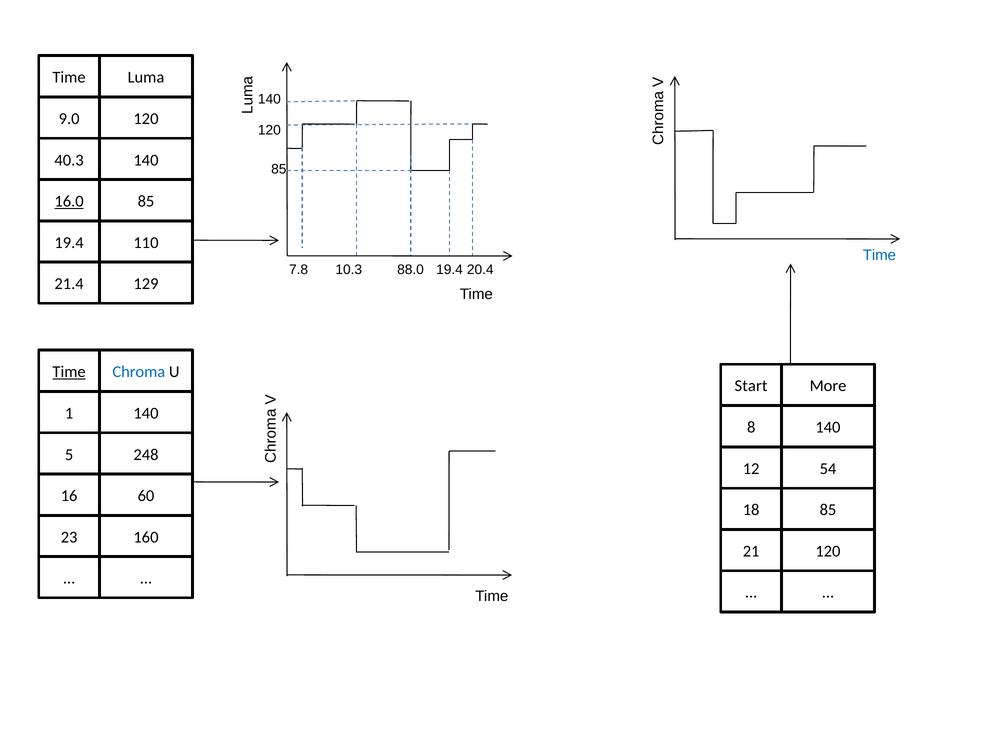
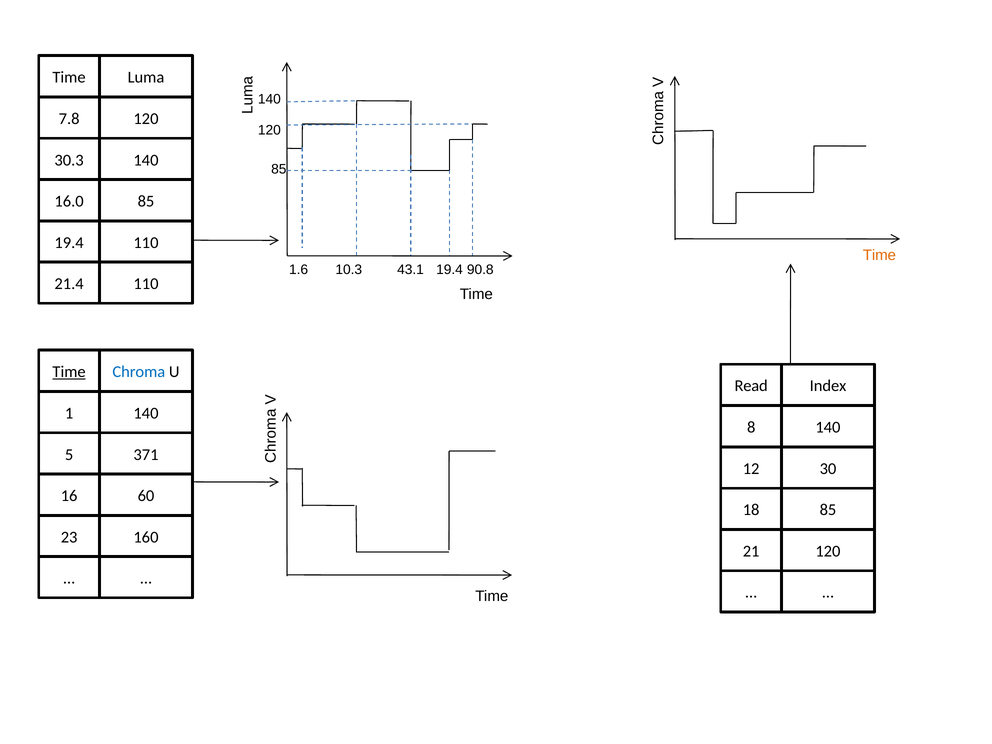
9.0: 9.0 -> 7.8 (69, 119)
40.3: 40.3 -> 30.3 (69, 160)
16.0 underline: present -> none (69, 201)
Time colour: blue -> orange (879, 255)
7.8: 7.8 -> 1.6 (299, 270)
88.0: 88.0 -> 43.1 (411, 270)
20.4: 20.4 -> 90.8 (480, 270)
21.4 129: 129 -> 110 (146, 284)
Start: Start -> Read (751, 386)
More: More -> Index (828, 386)
248: 248 -> 371 (146, 455)
54: 54 -> 30 (828, 469)
